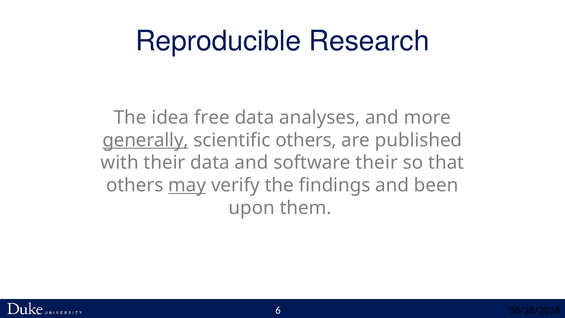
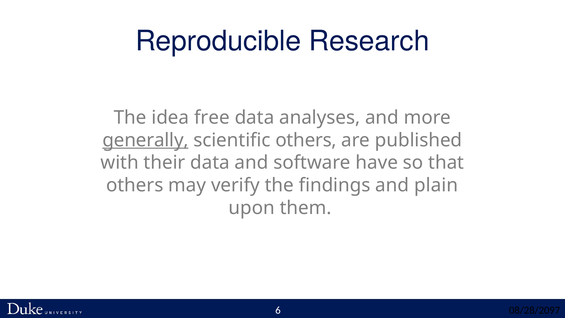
software their: their -> have (377, 163)
may underline: present -> none (187, 185)
been: been -> plain (436, 185)
08/28/2018: 08/28/2018 -> 08/28/2097 (535, 310)
